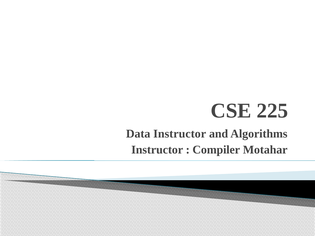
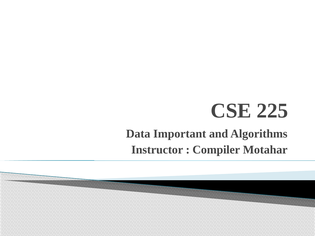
Data Instructor: Instructor -> Important (180, 134)
